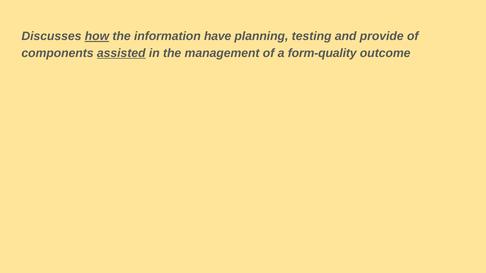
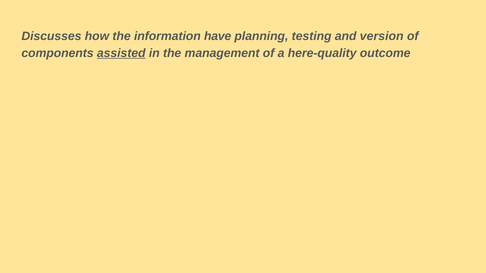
how underline: present -> none (97, 36)
provide: provide -> version (382, 36)
form-quality: form-quality -> here-quality (322, 53)
